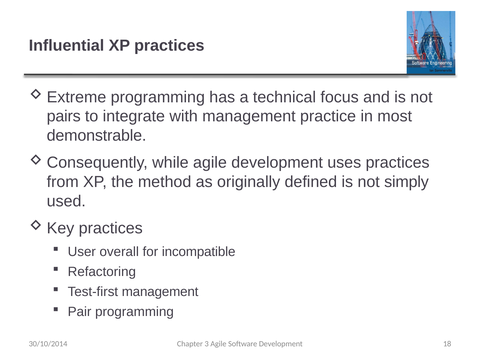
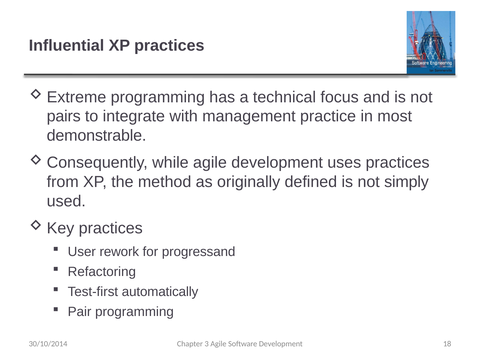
overall: overall -> rework (119, 252)
incompatible: incompatible -> progressand (199, 252)
Test-first management: management -> automatically (160, 292)
